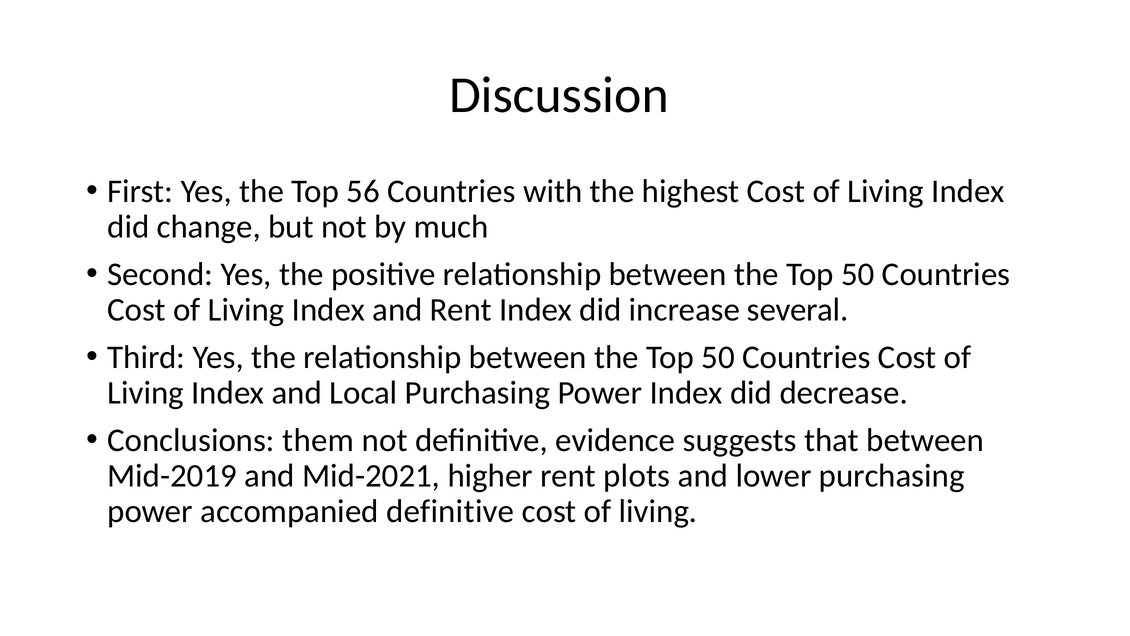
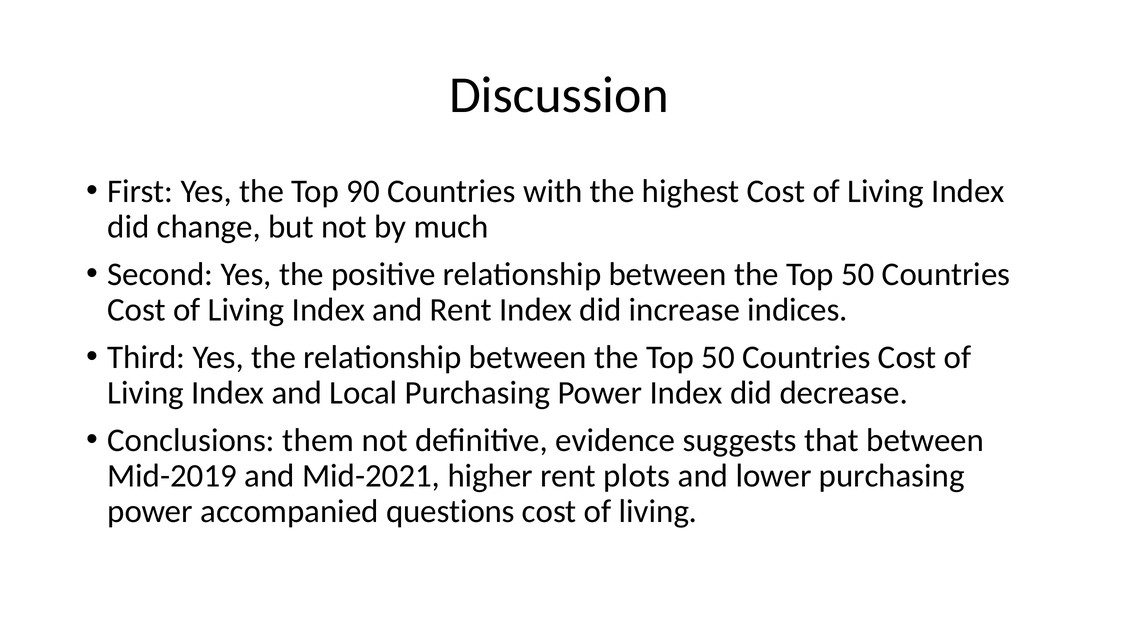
56: 56 -> 90 (363, 191)
several: several -> indices (798, 310)
accompanied definitive: definitive -> questions (450, 511)
